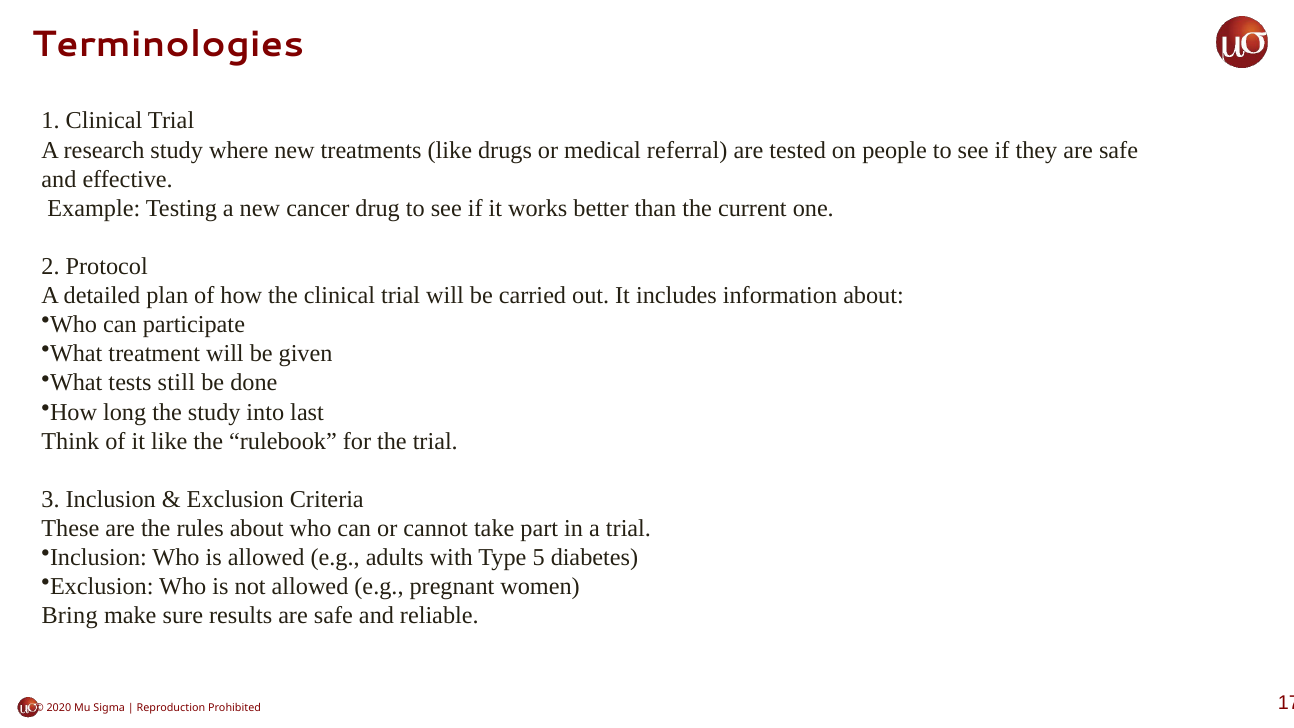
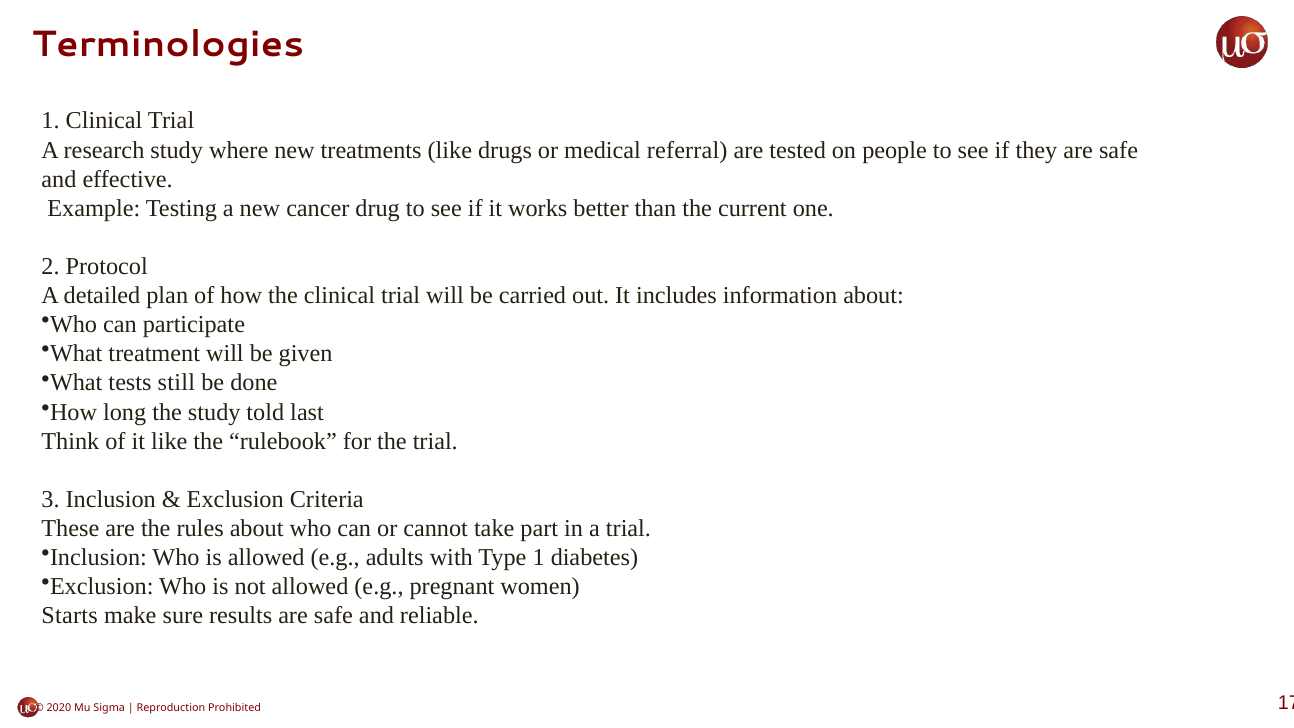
into: into -> told (265, 412)
Type 5: 5 -> 1 (539, 558)
Bring: Bring -> Starts (70, 616)
